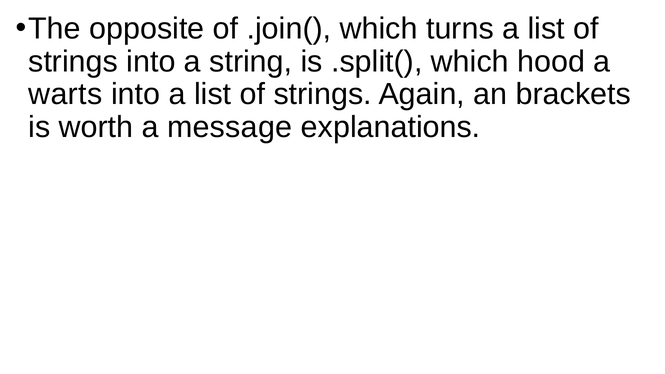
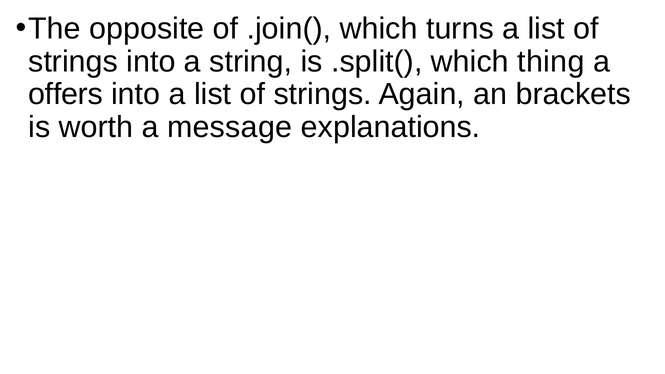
hood: hood -> thing (551, 61)
warts: warts -> offers (66, 94)
